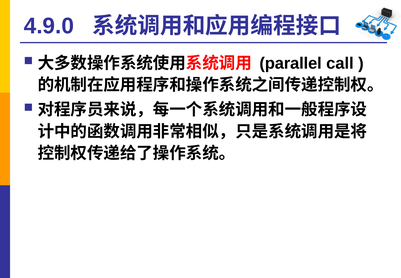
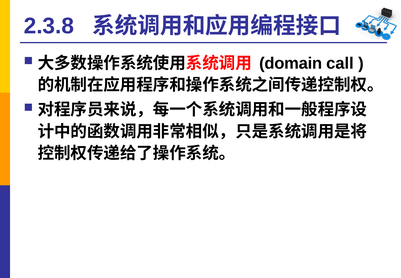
4.9.0: 4.9.0 -> 2.3.8 (49, 26)
parallel: parallel -> domain (291, 63)
